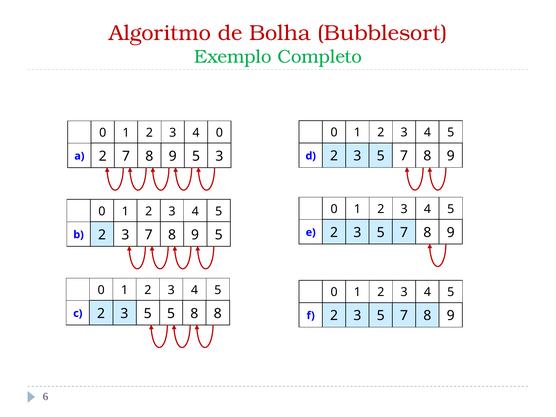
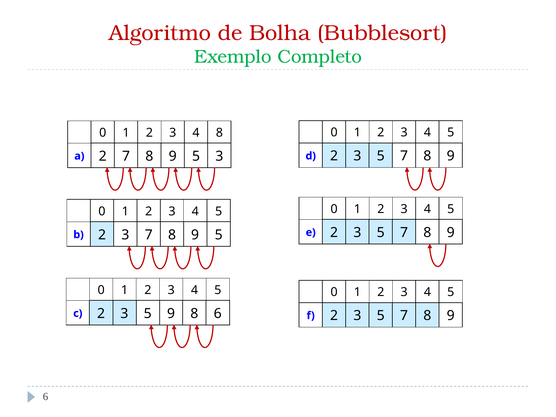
4 0: 0 -> 8 (219, 133)
5 5: 5 -> 9 (171, 313)
8 8: 8 -> 6 (218, 313)
